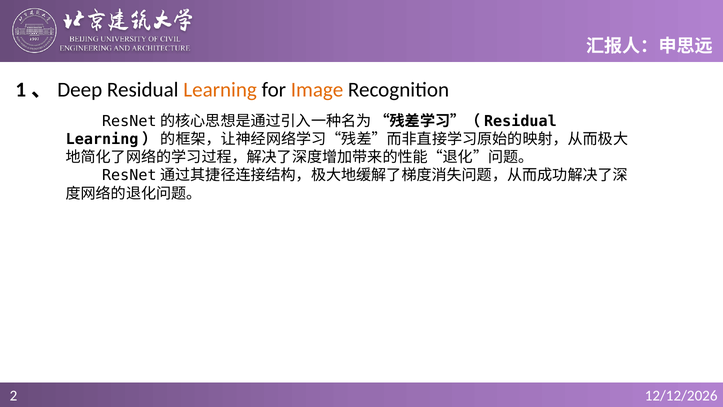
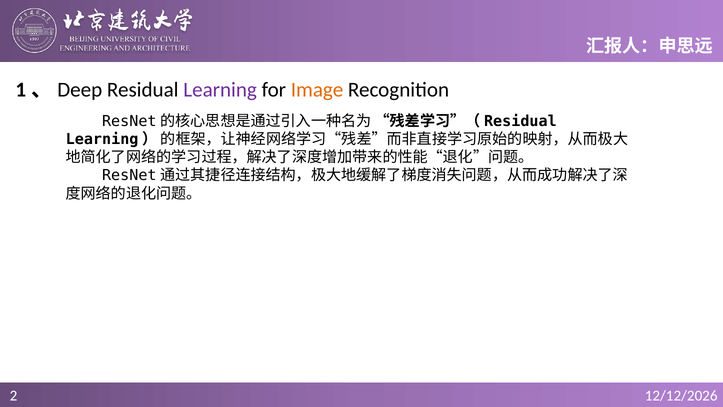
Learning colour: orange -> purple (220, 90)
